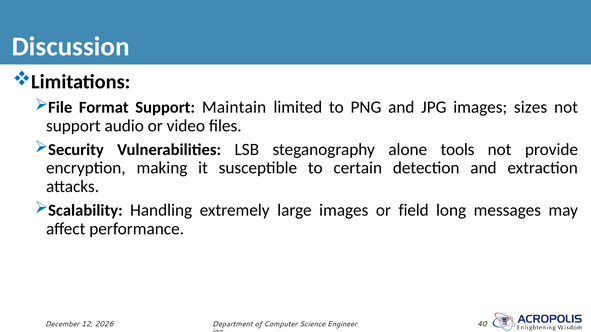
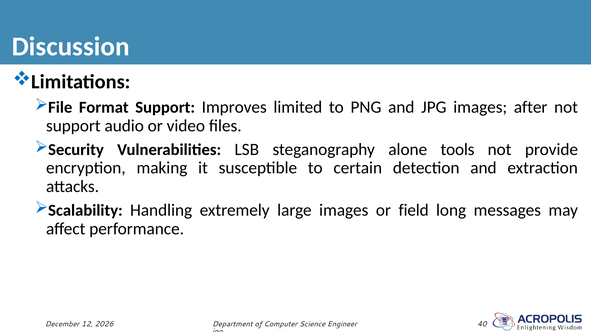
Maintain: Maintain -> Improves (234, 107)
sizes: sizes -> after (531, 107)
